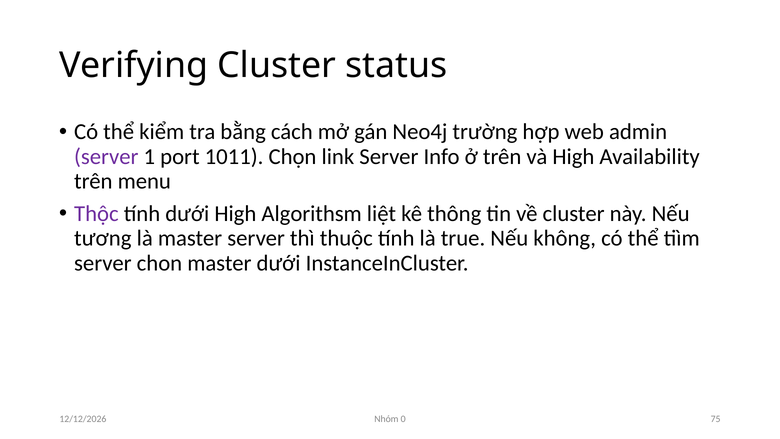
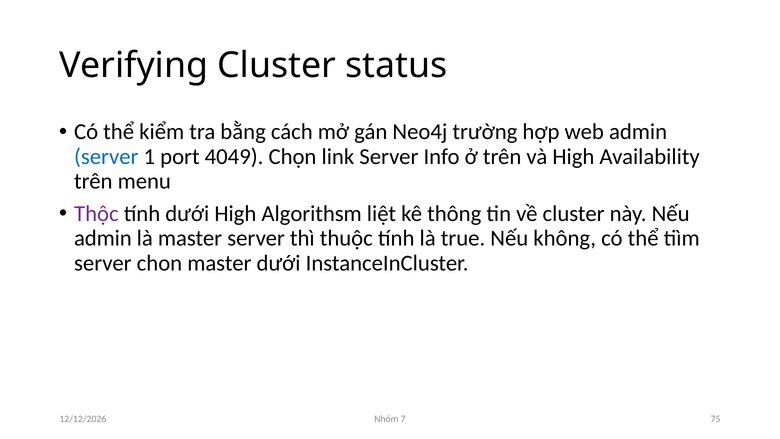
server colour: purple -> blue (106, 156)
1011: 1011 -> 4049 (234, 156)
tương: tương -> admin (103, 238)
0: 0 -> 7 (403, 419)
